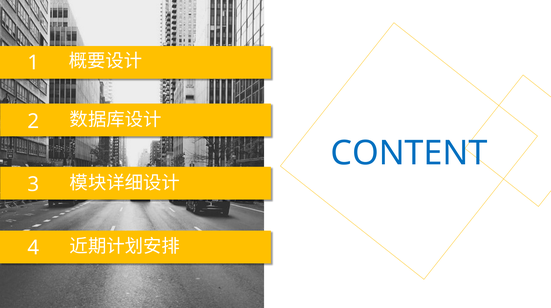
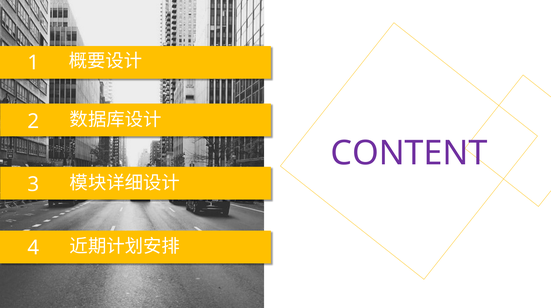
CONTENT colour: blue -> purple (409, 153)
